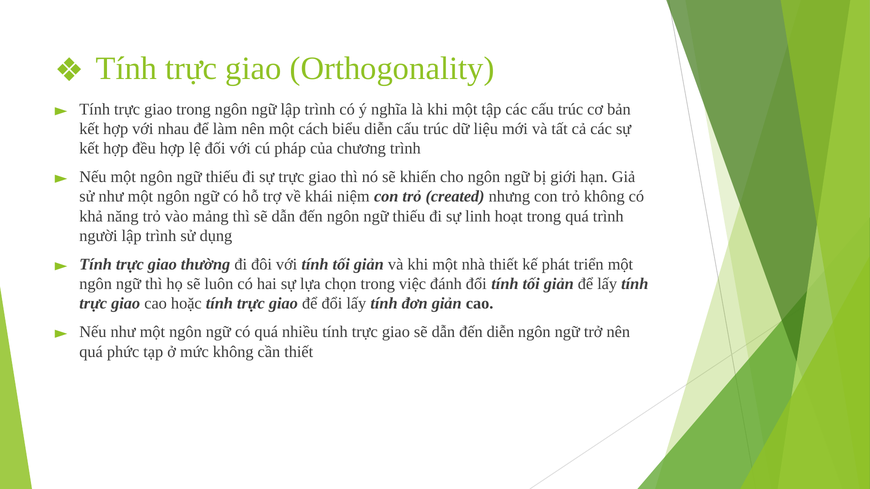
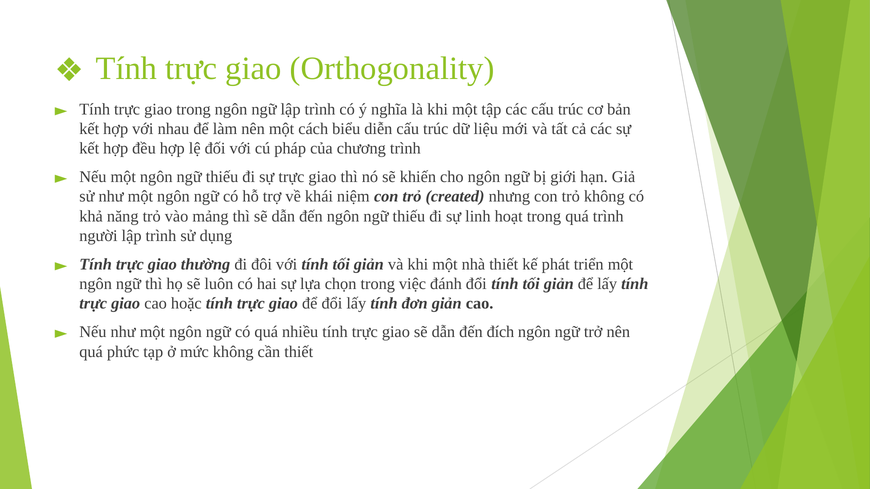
đến diễn: diễn -> đích (500, 332)
